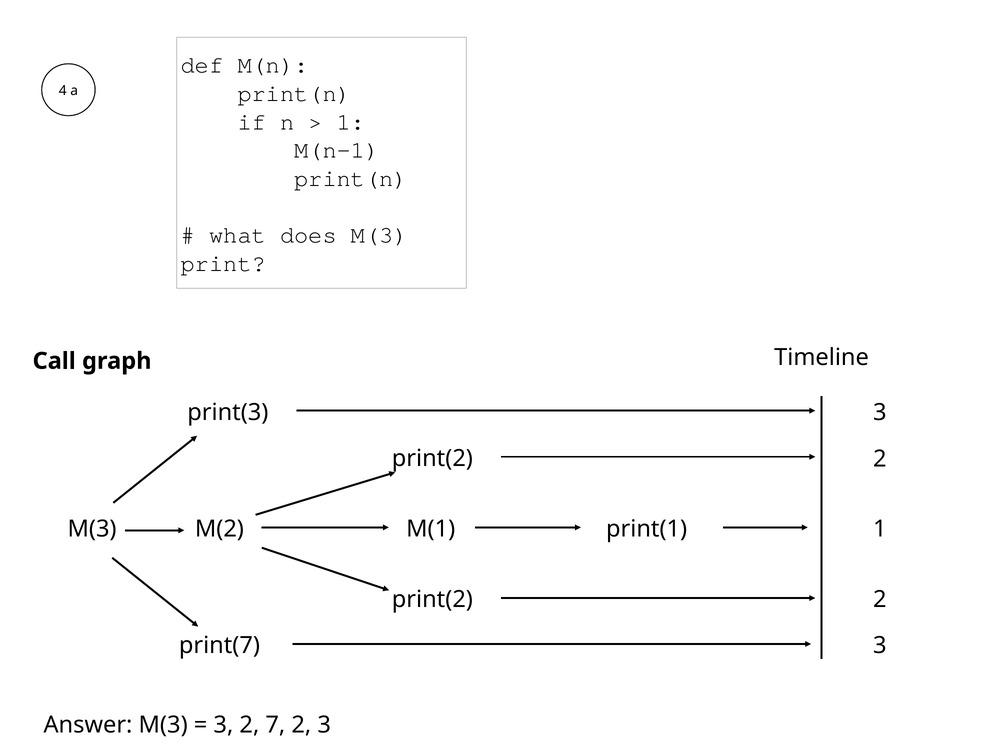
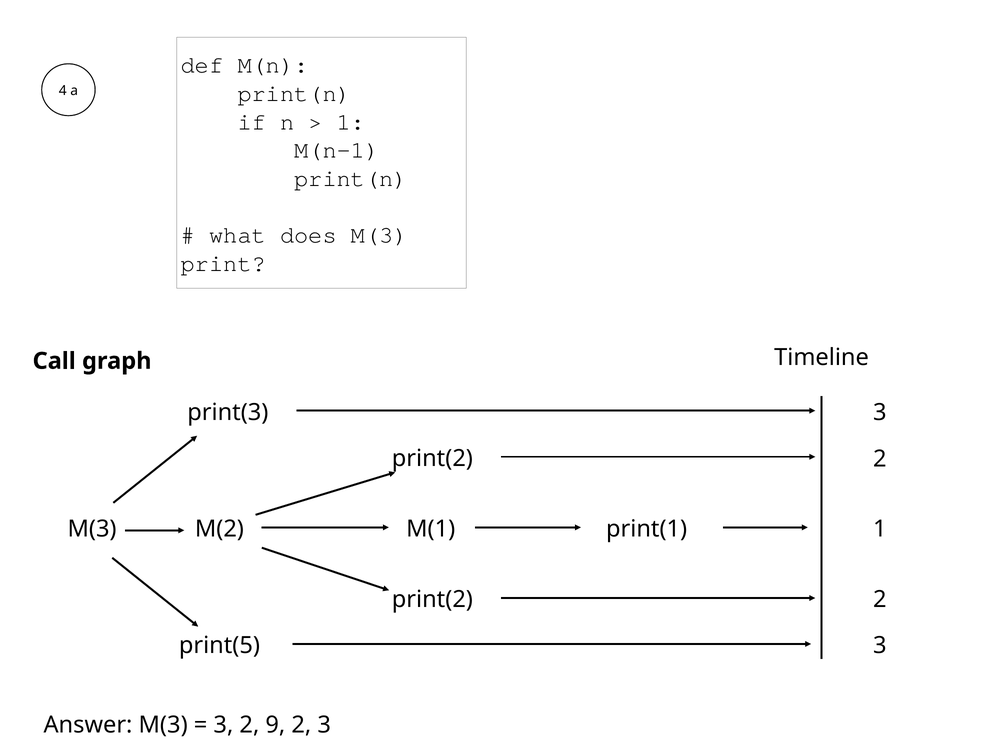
print(7: print(7 -> print(5 (219, 646)
7: 7 -> 9 (275, 725)
